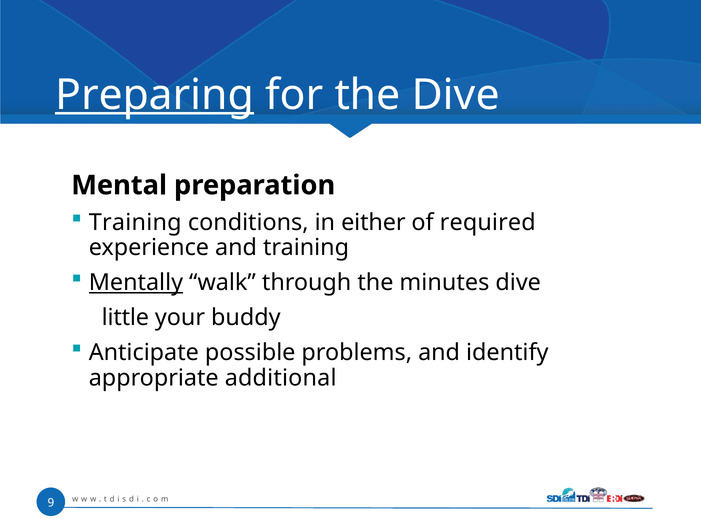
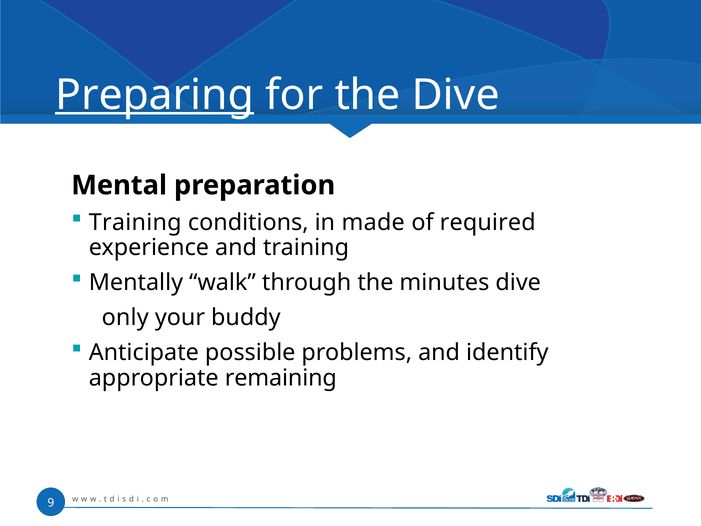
either: either -> made (373, 222)
Mentally underline: present -> none (136, 282)
little: little -> only (125, 317)
additional: additional -> remaining (281, 378)
